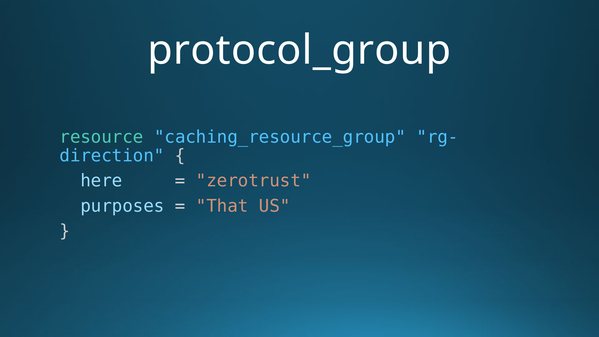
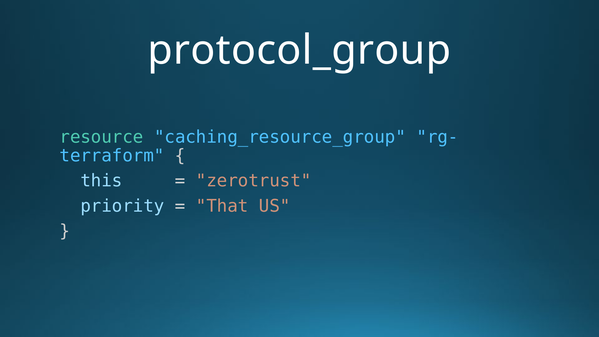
direction: direction -> terraform (112, 156)
here: here -> this (101, 181)
purposes: purposes -> priority (122, 206)
